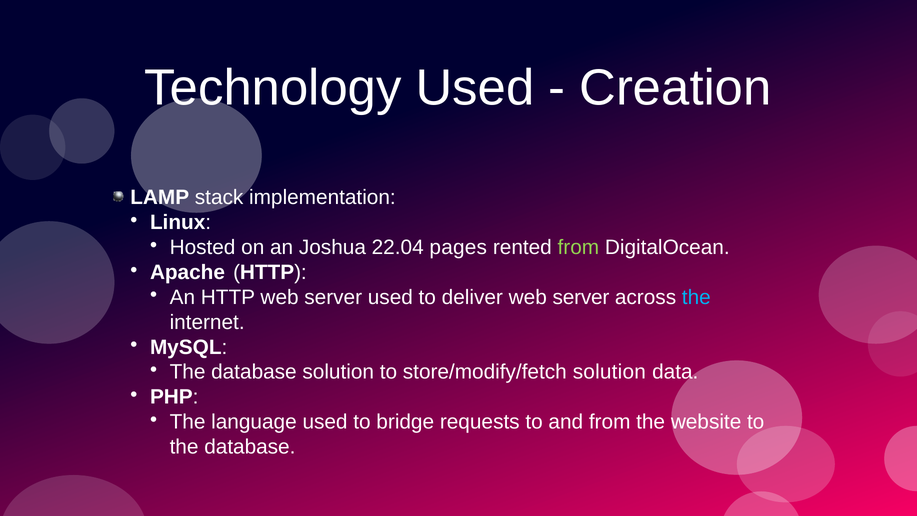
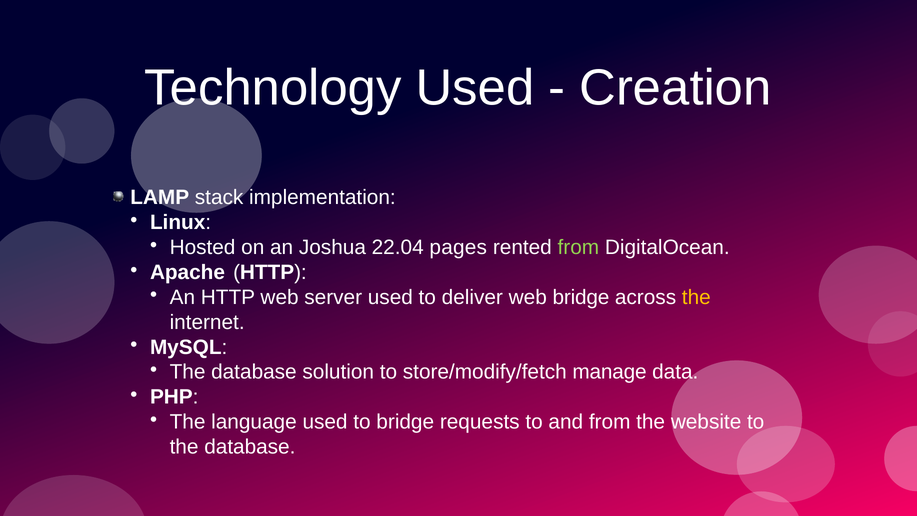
deliver web server: server -> bridge (581, 297)
the colour: light blue -> yellow (696, 297)
store/modify/fetch solution: solution -> manage (610, 372)
